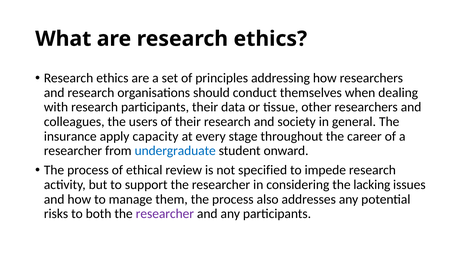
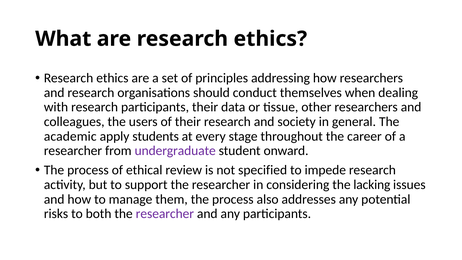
insurance: insurance -> academic (70, 136)
capacity: capacity -> students (156, 136)
undergraduate colour: blue -> purple (175, 151)
